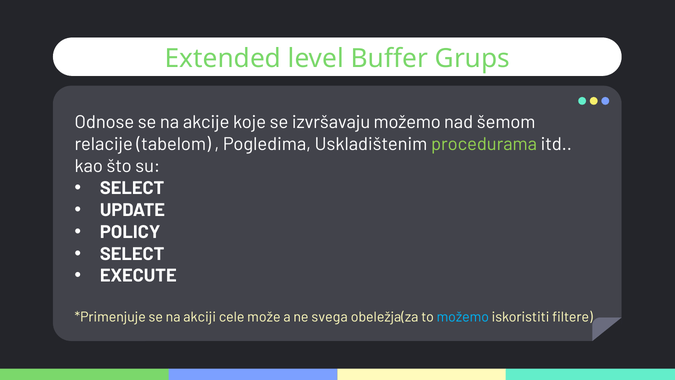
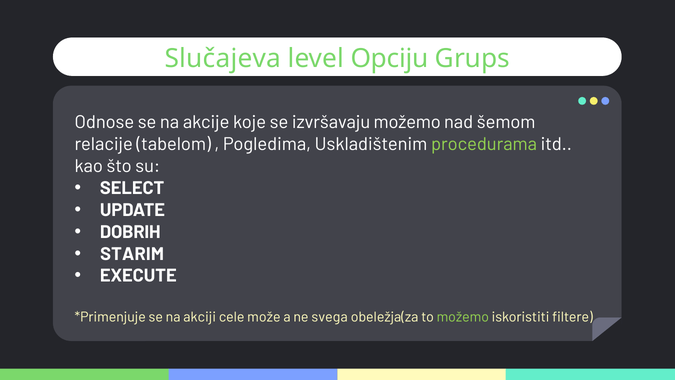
Extended: Extended -> Slučajeva (223, 59)
Buffer: Buffer -> Opciju (390, 59)
POLICY: POLICY -> DOBRIH (130, 232)
SELECT: SELECT -> STARIM (132, 254)
možemo colour: light blue -> light green (463, 317)
